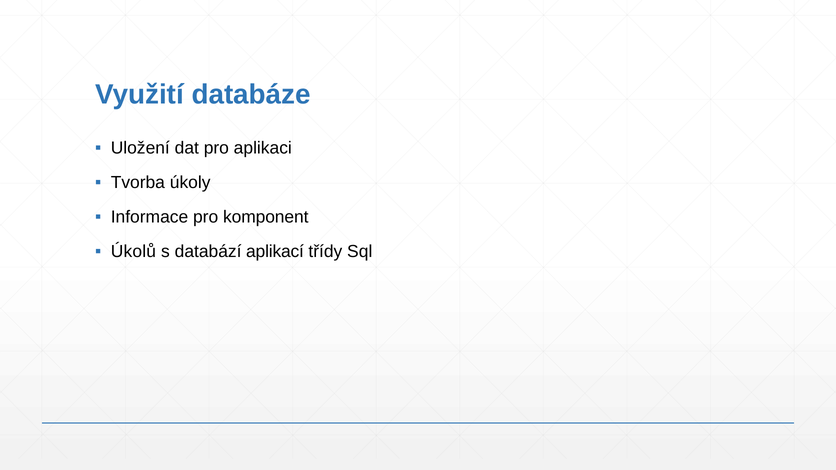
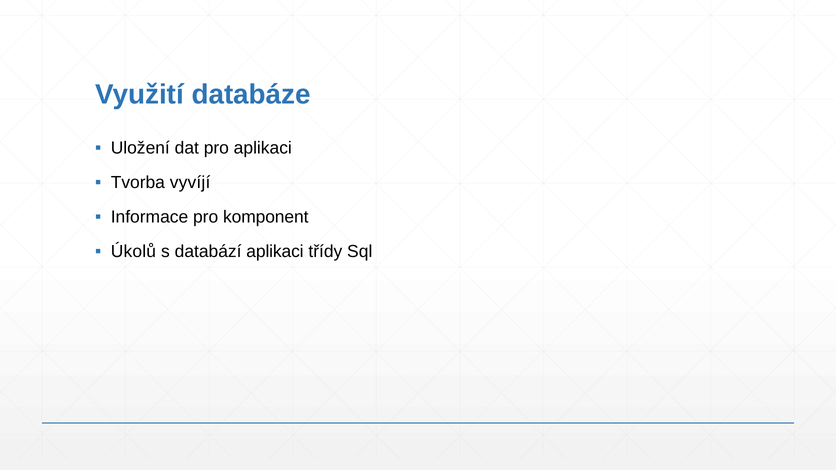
úkoly: úkoly -> vyvíjí (190, 183)
databází aplikací: aplikací -> aplikaci (275, 252)
